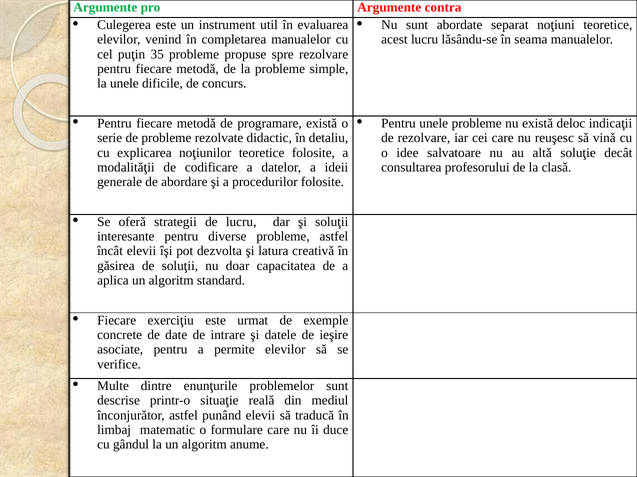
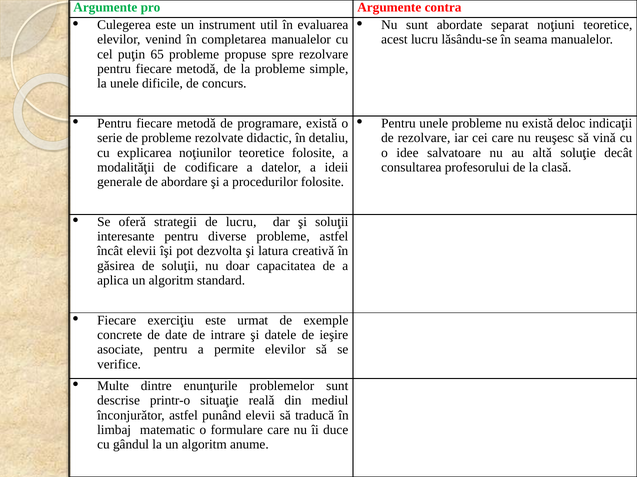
35: 35 -> 65 (157, 54)
